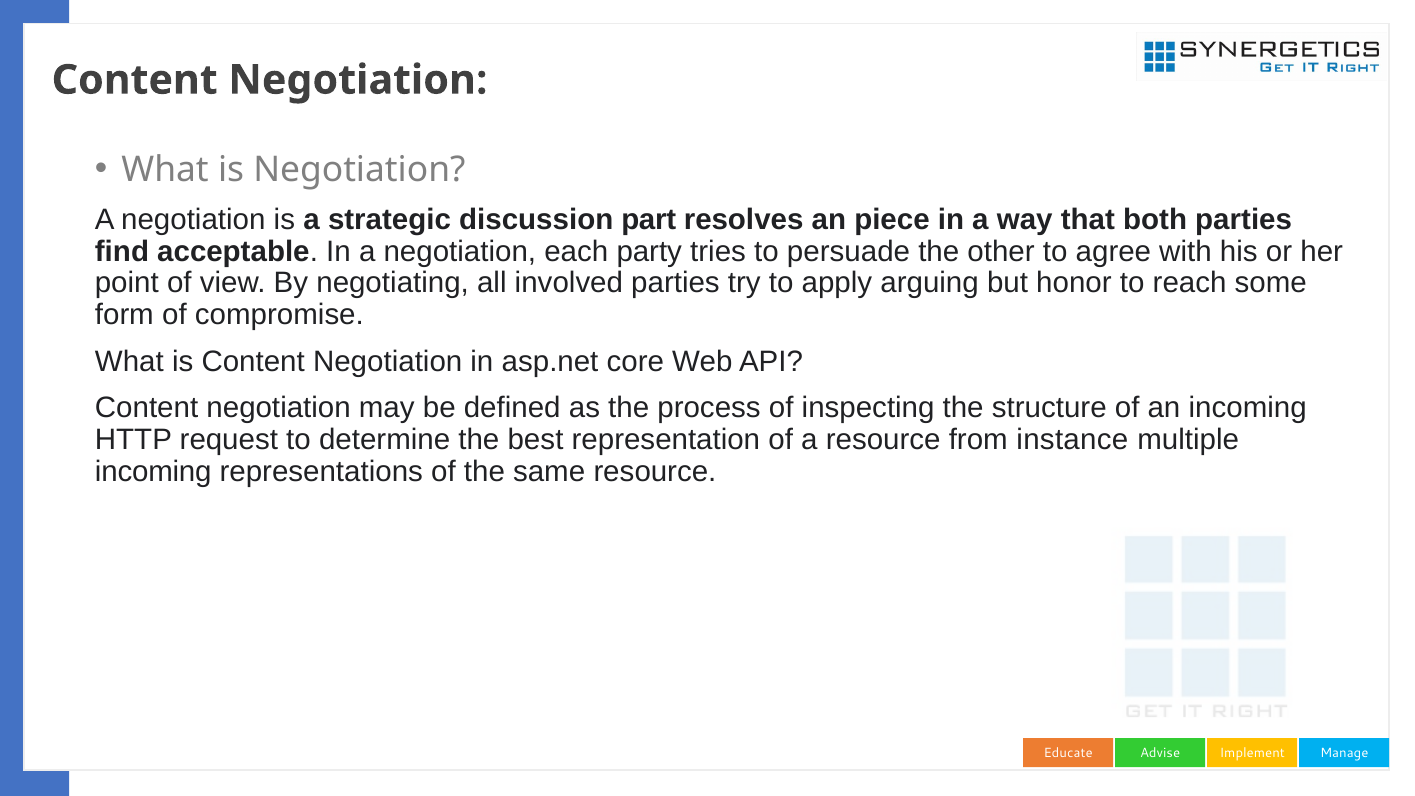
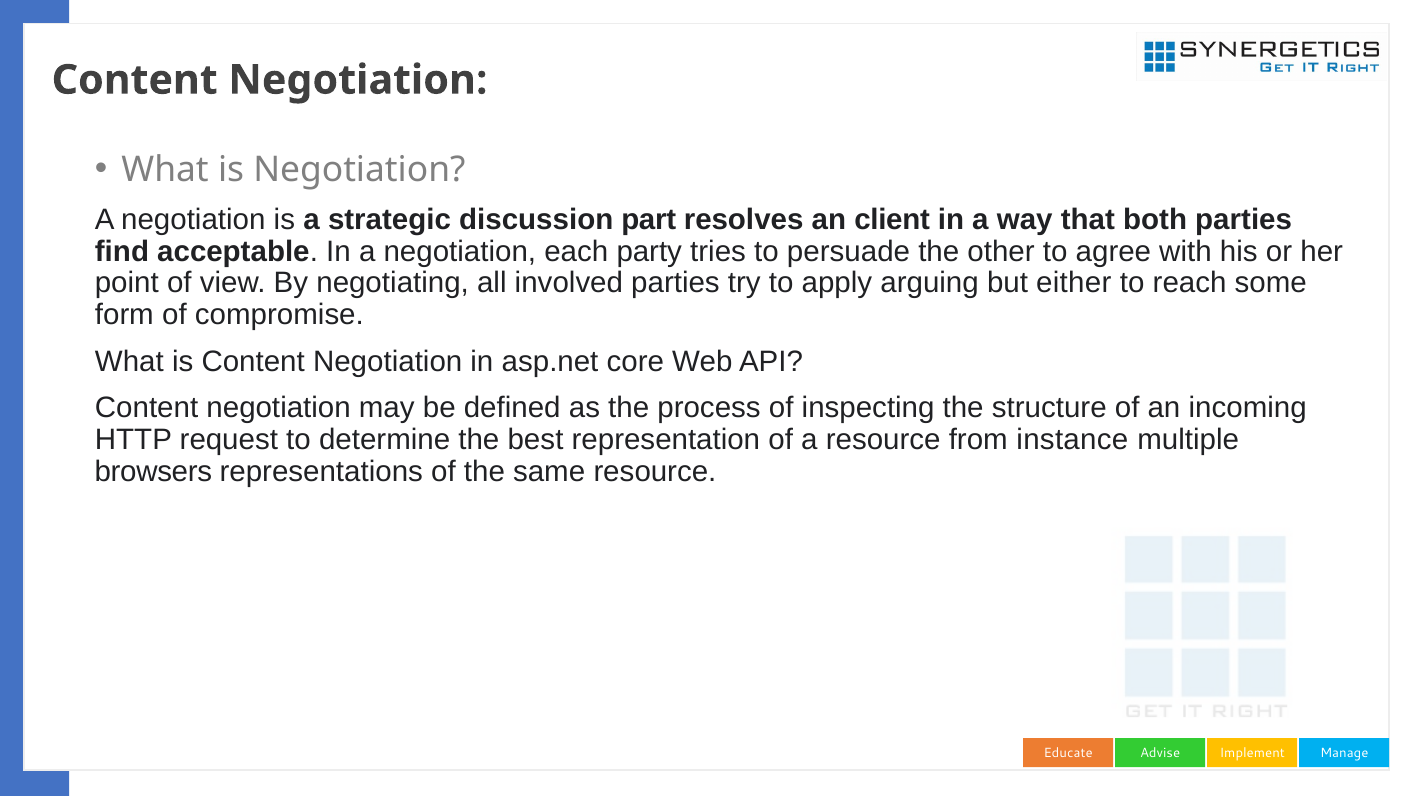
piece: piece -> client (892, 219)
honor: honor -> either (1074, 283)
incoming: incoming -> browsers (153, 472)
